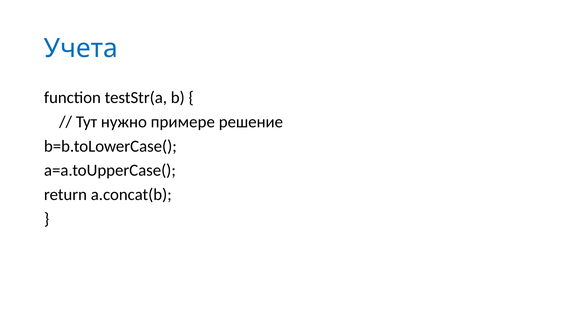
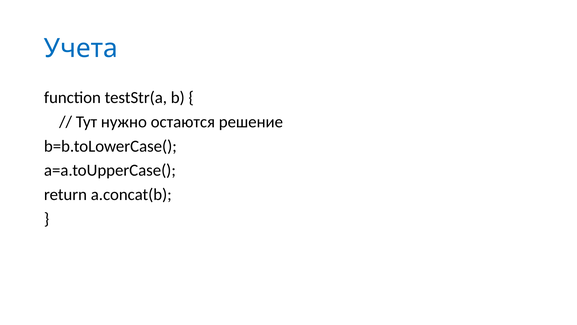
примере: примере -> остаются (183, 122)
